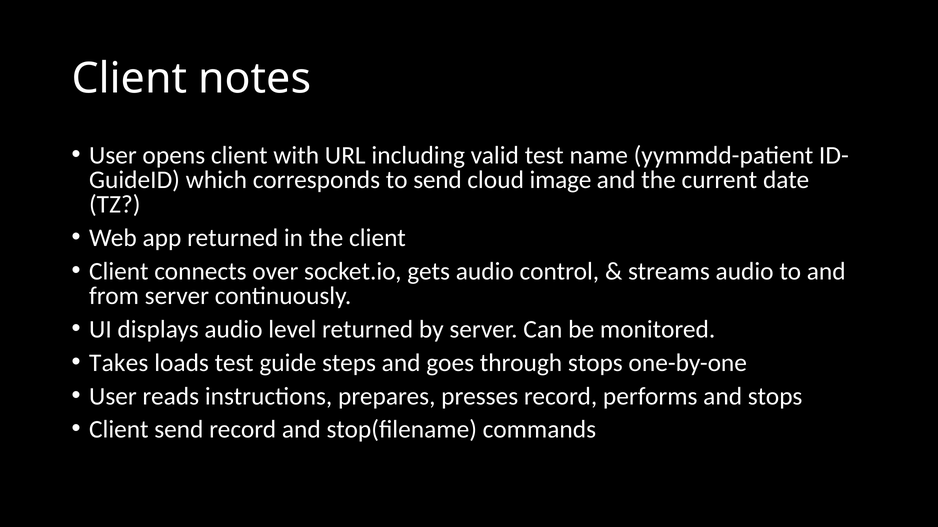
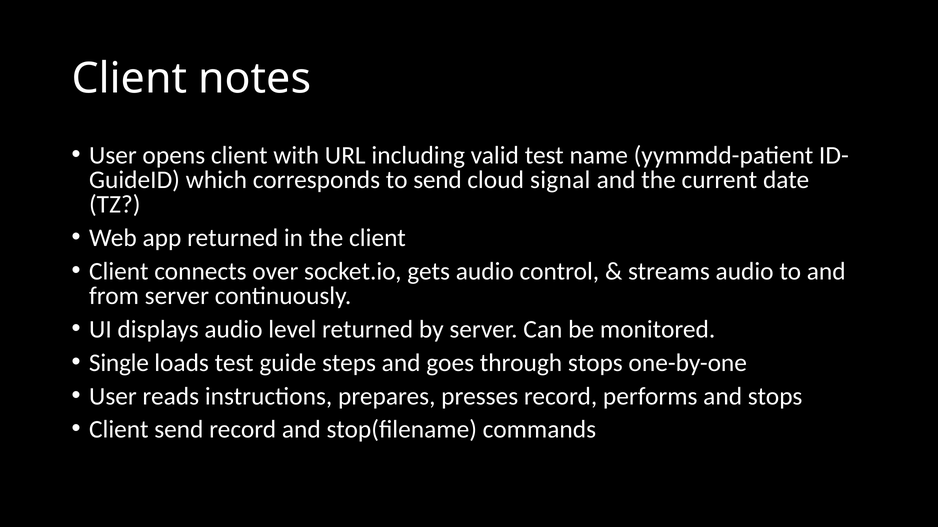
image: image -> signal (560, 180)
Takes: Takes -> Single (119, 363)
